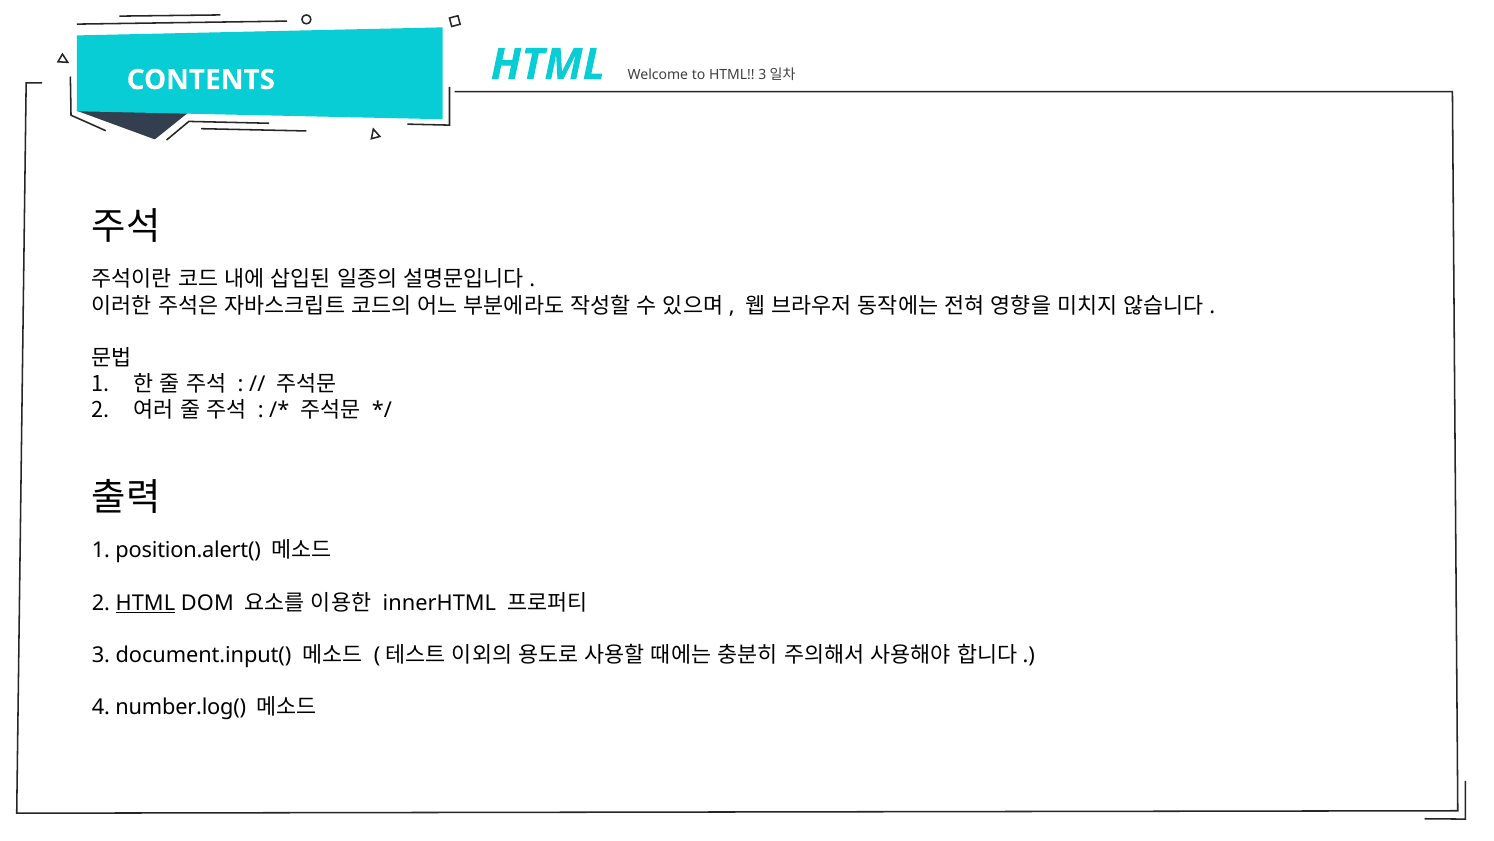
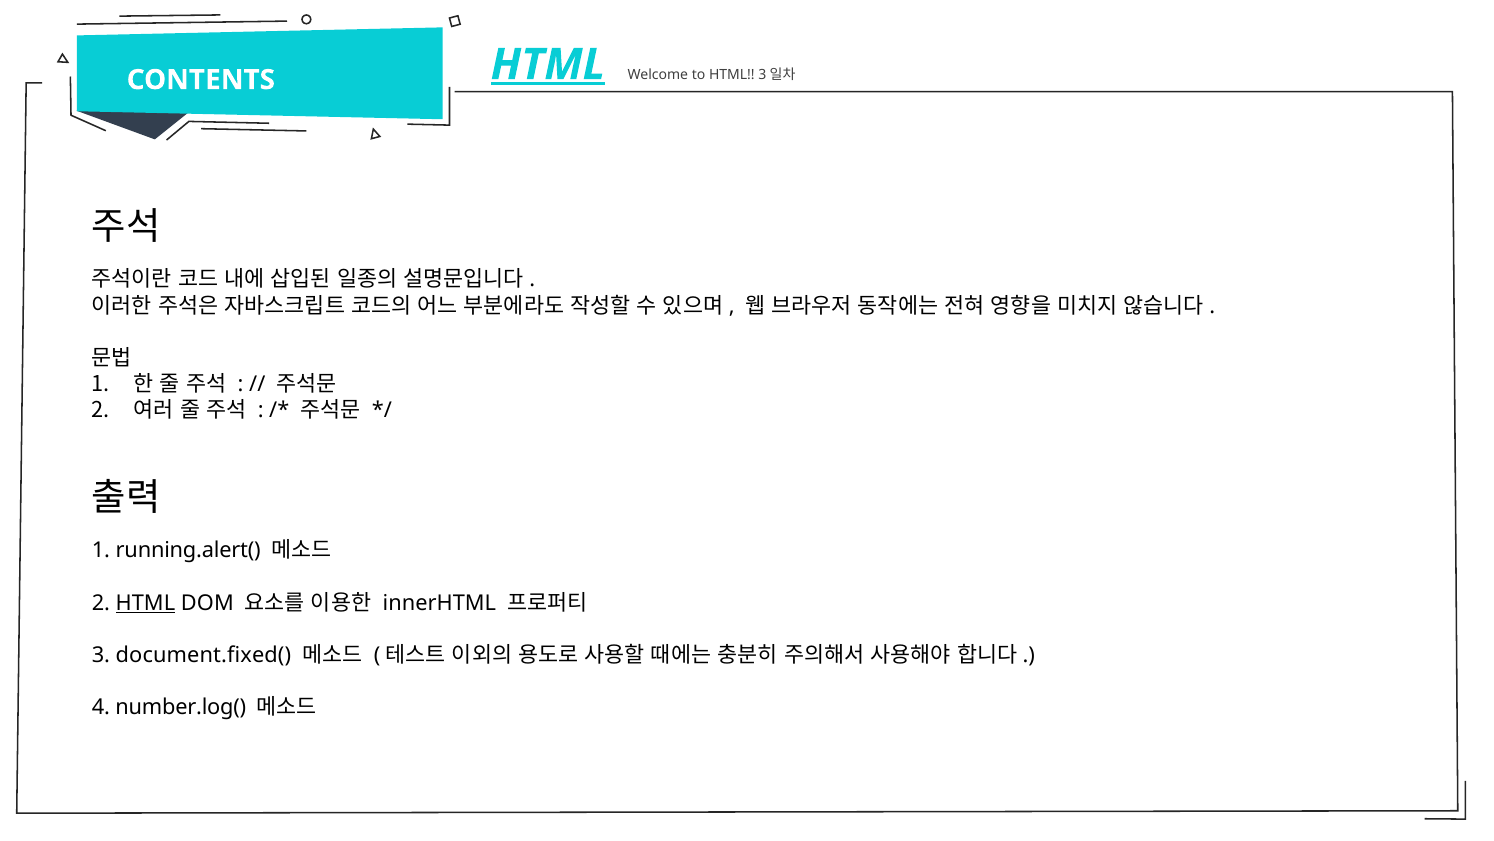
HTML underline: none -> present (548, 65)
position.alert(: position.alert( -> running.alert( (188, 550)
document.input(: document.input( -> document.fixed( (203, 655)
